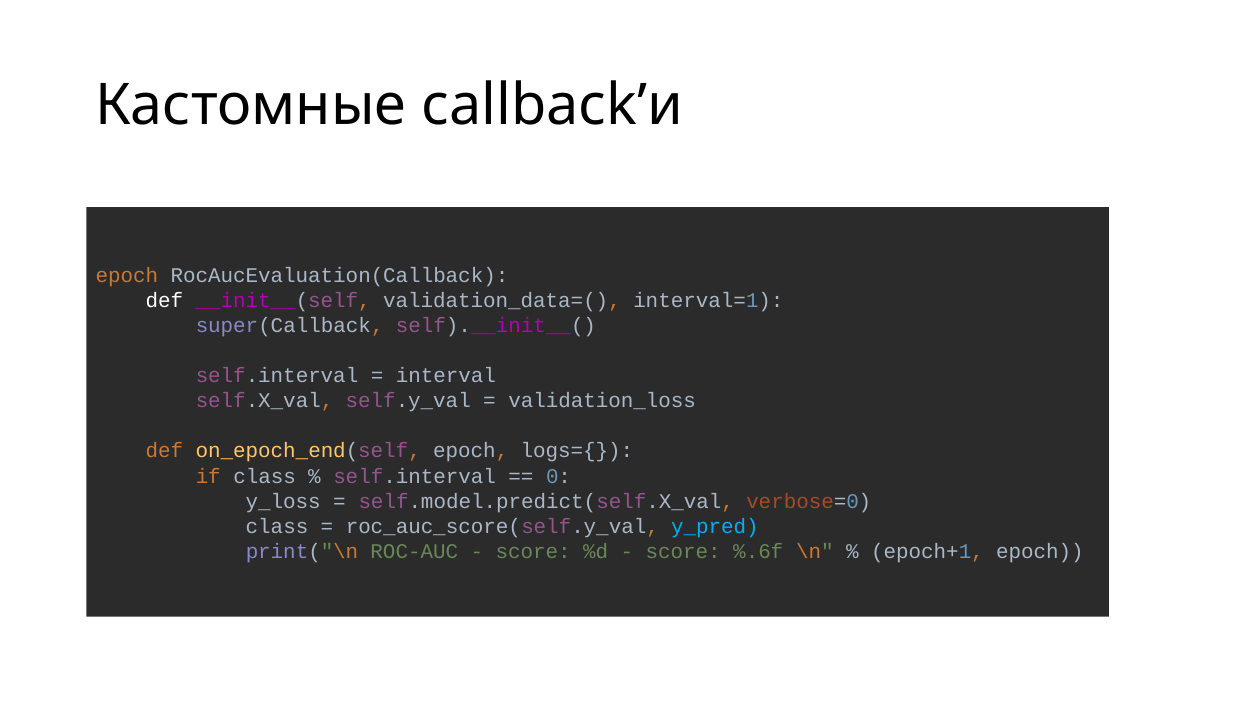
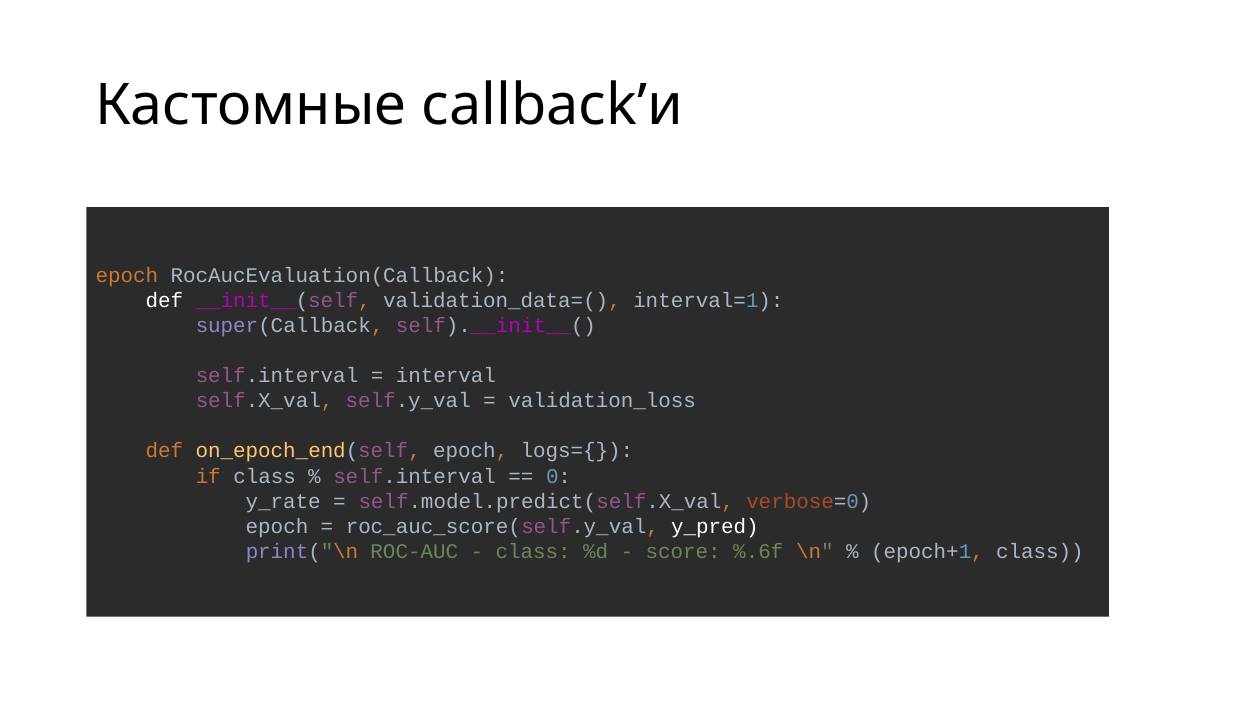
y_loss: y_loss -> y_rate (283, 501)
class: class -> epoch (277, 526)
y_pred colour: light blue -> white (715, 526)
score: score -> class (533, 551)
epoch+1 epoch: epoch -> class (1040, 551)
